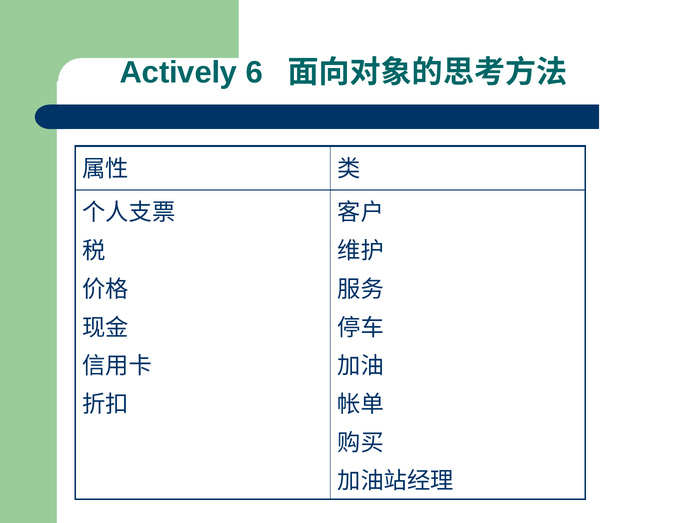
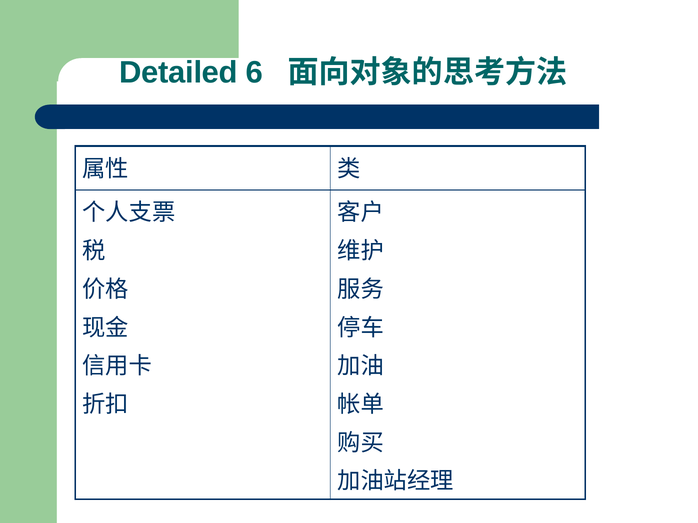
Actively: Actively -> Detailed (179, 73)
